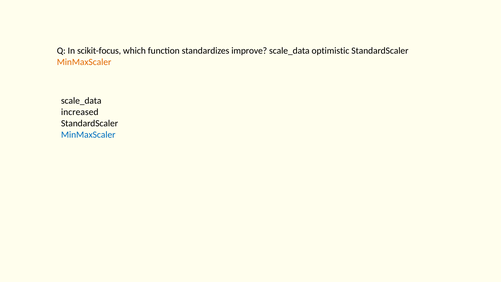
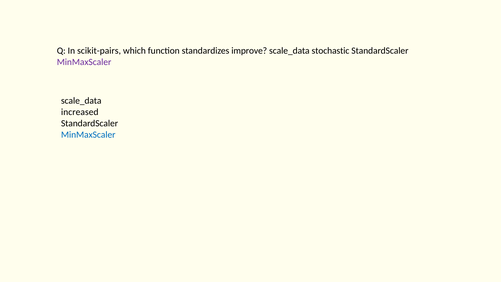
scikit-focus: scikit-focus -> scikit-pairs (99, 51)
optimistic: optimistic -> stochastic (331, 51)
MinMaxScaler colour: orange -> purple (84, 62)
